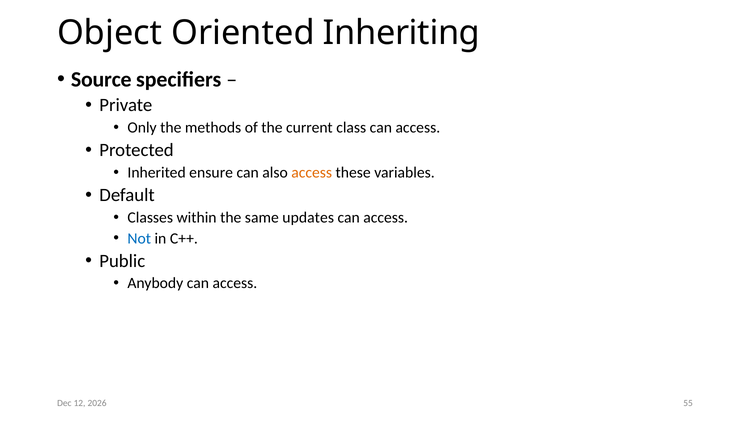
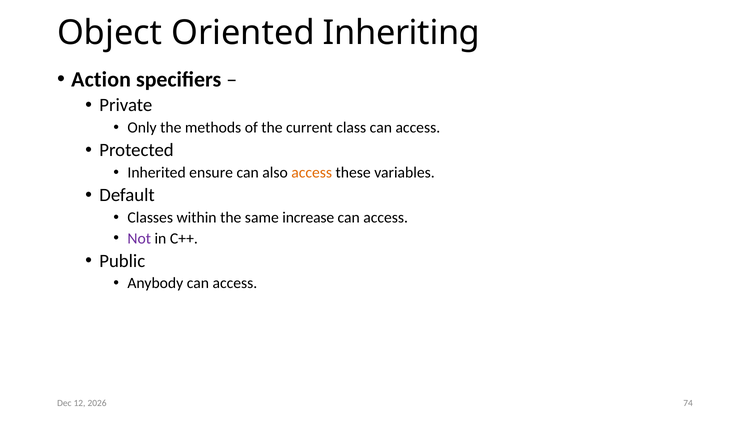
Source: Source -> Action (101, 79)
updates: updates -> increase (308, 218)
Not colour: blue -> purple (139, 238)
55: 55 -> 74 (688, 403)
